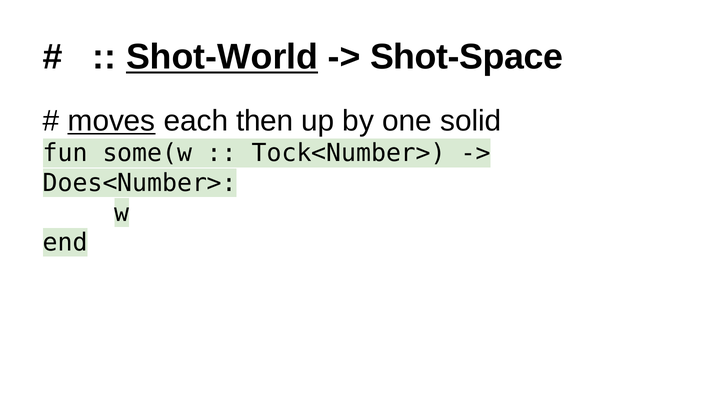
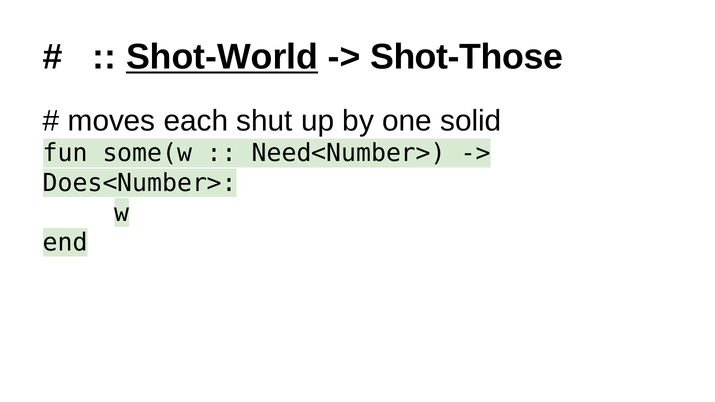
Shot-Space: Shot-Space -> Shot-Those (467, 57)
moves underline: present -> none (112, 121)
then: then -> shut (265, 121)
Tock<Number>: Tock<Number> -> Need<Number> (349, 153)
